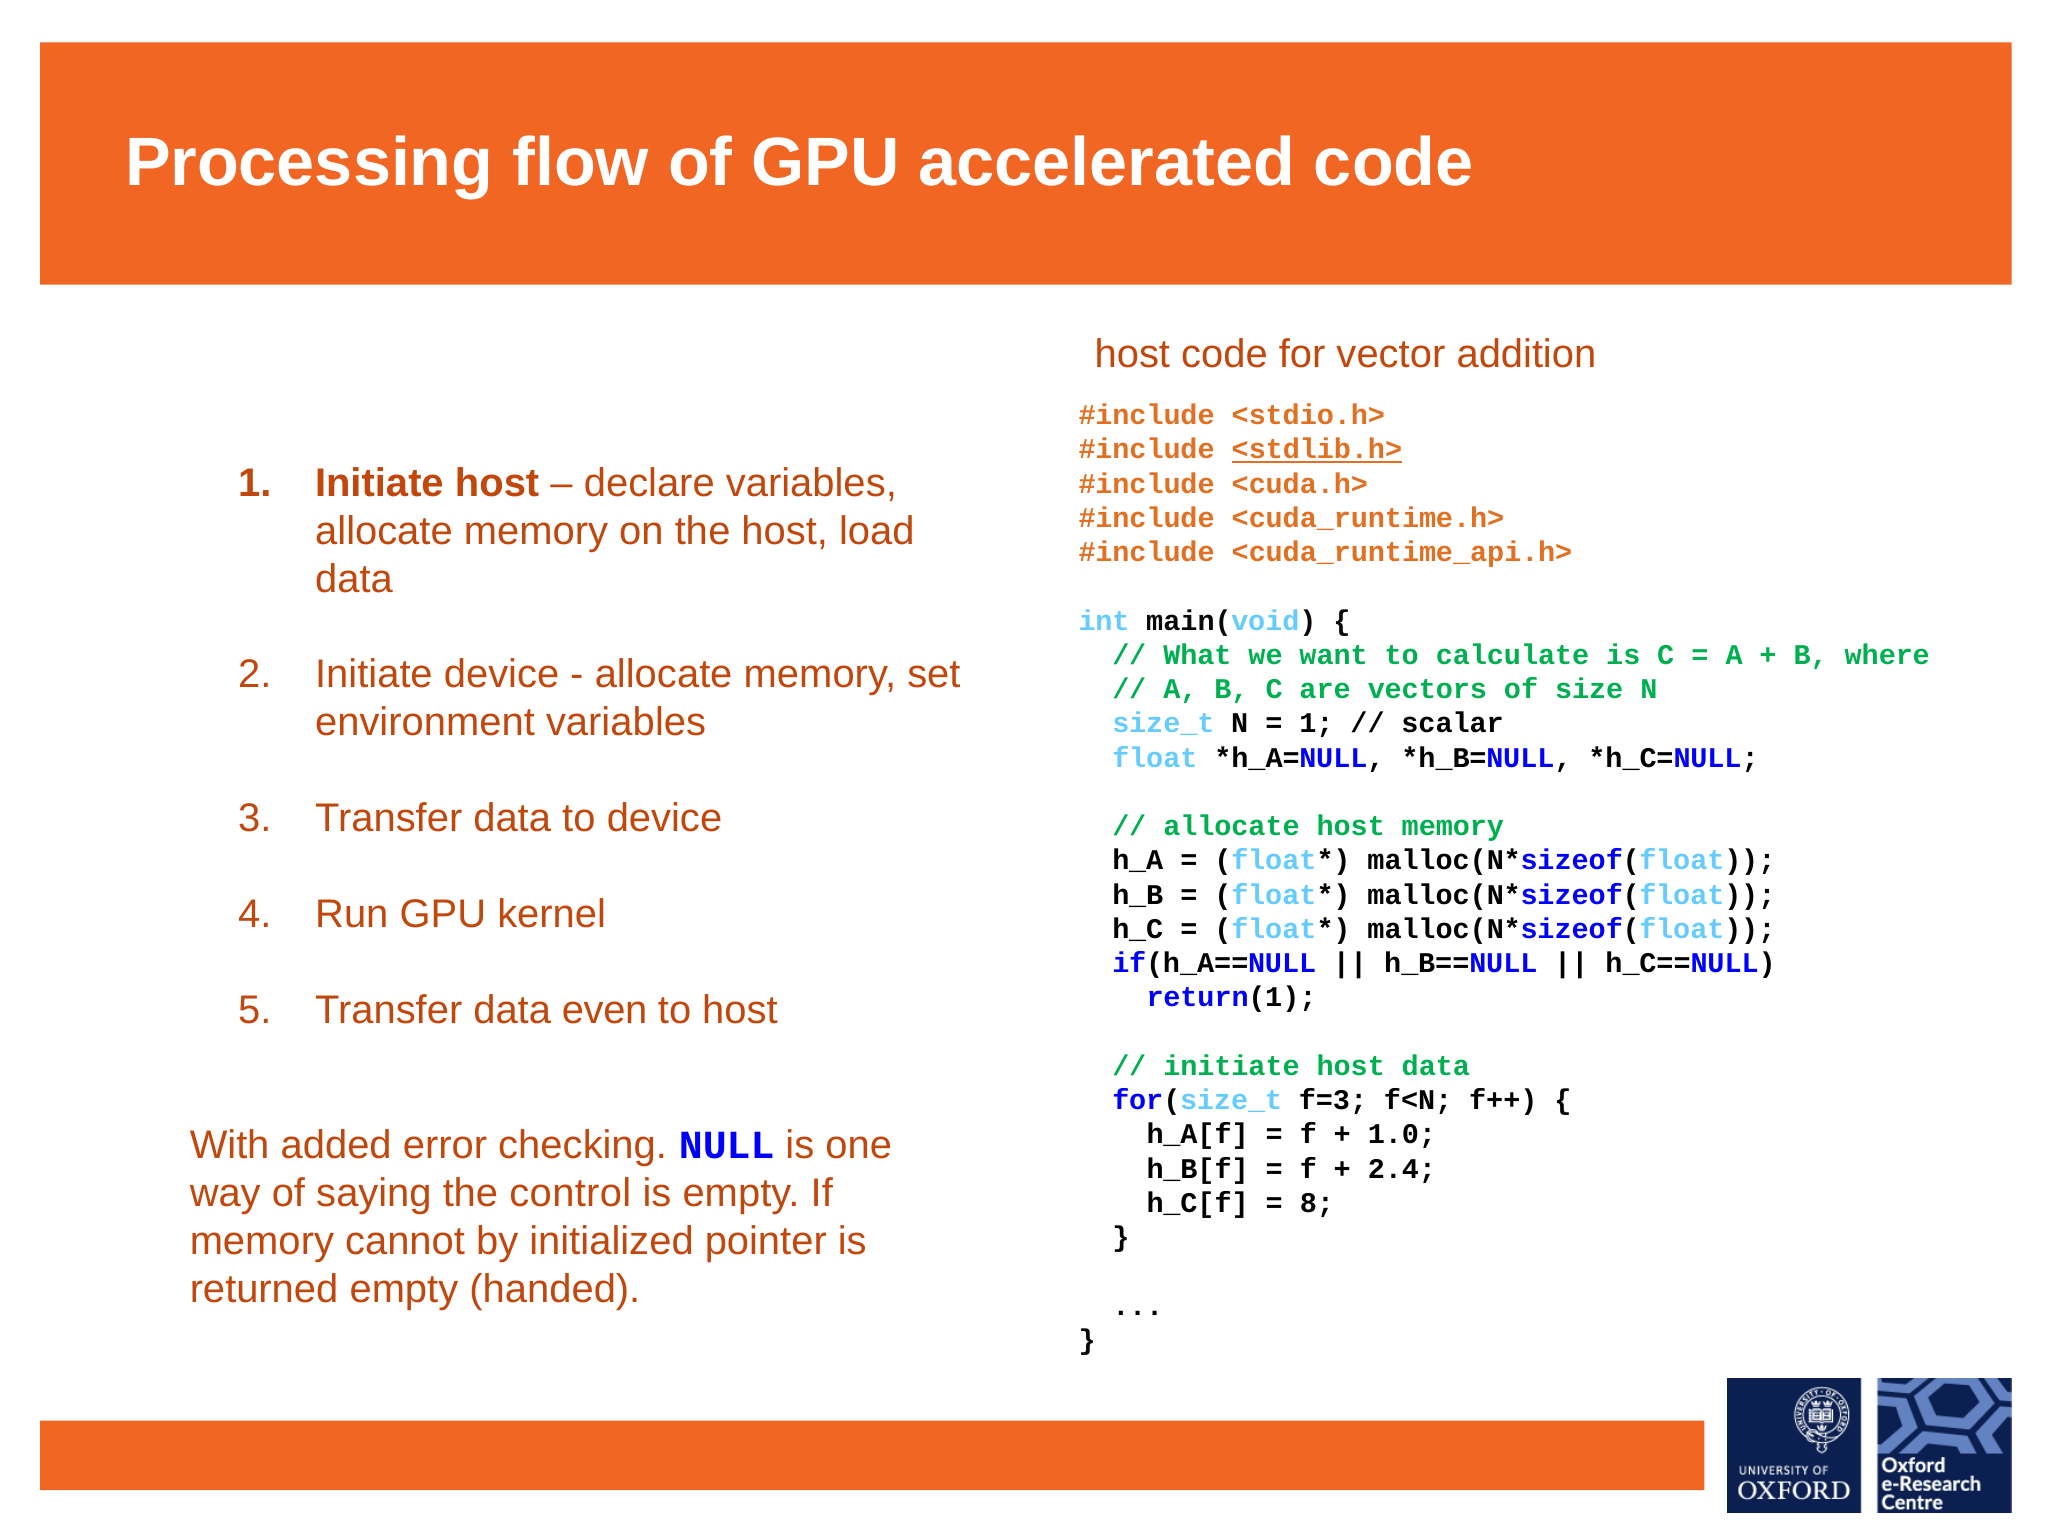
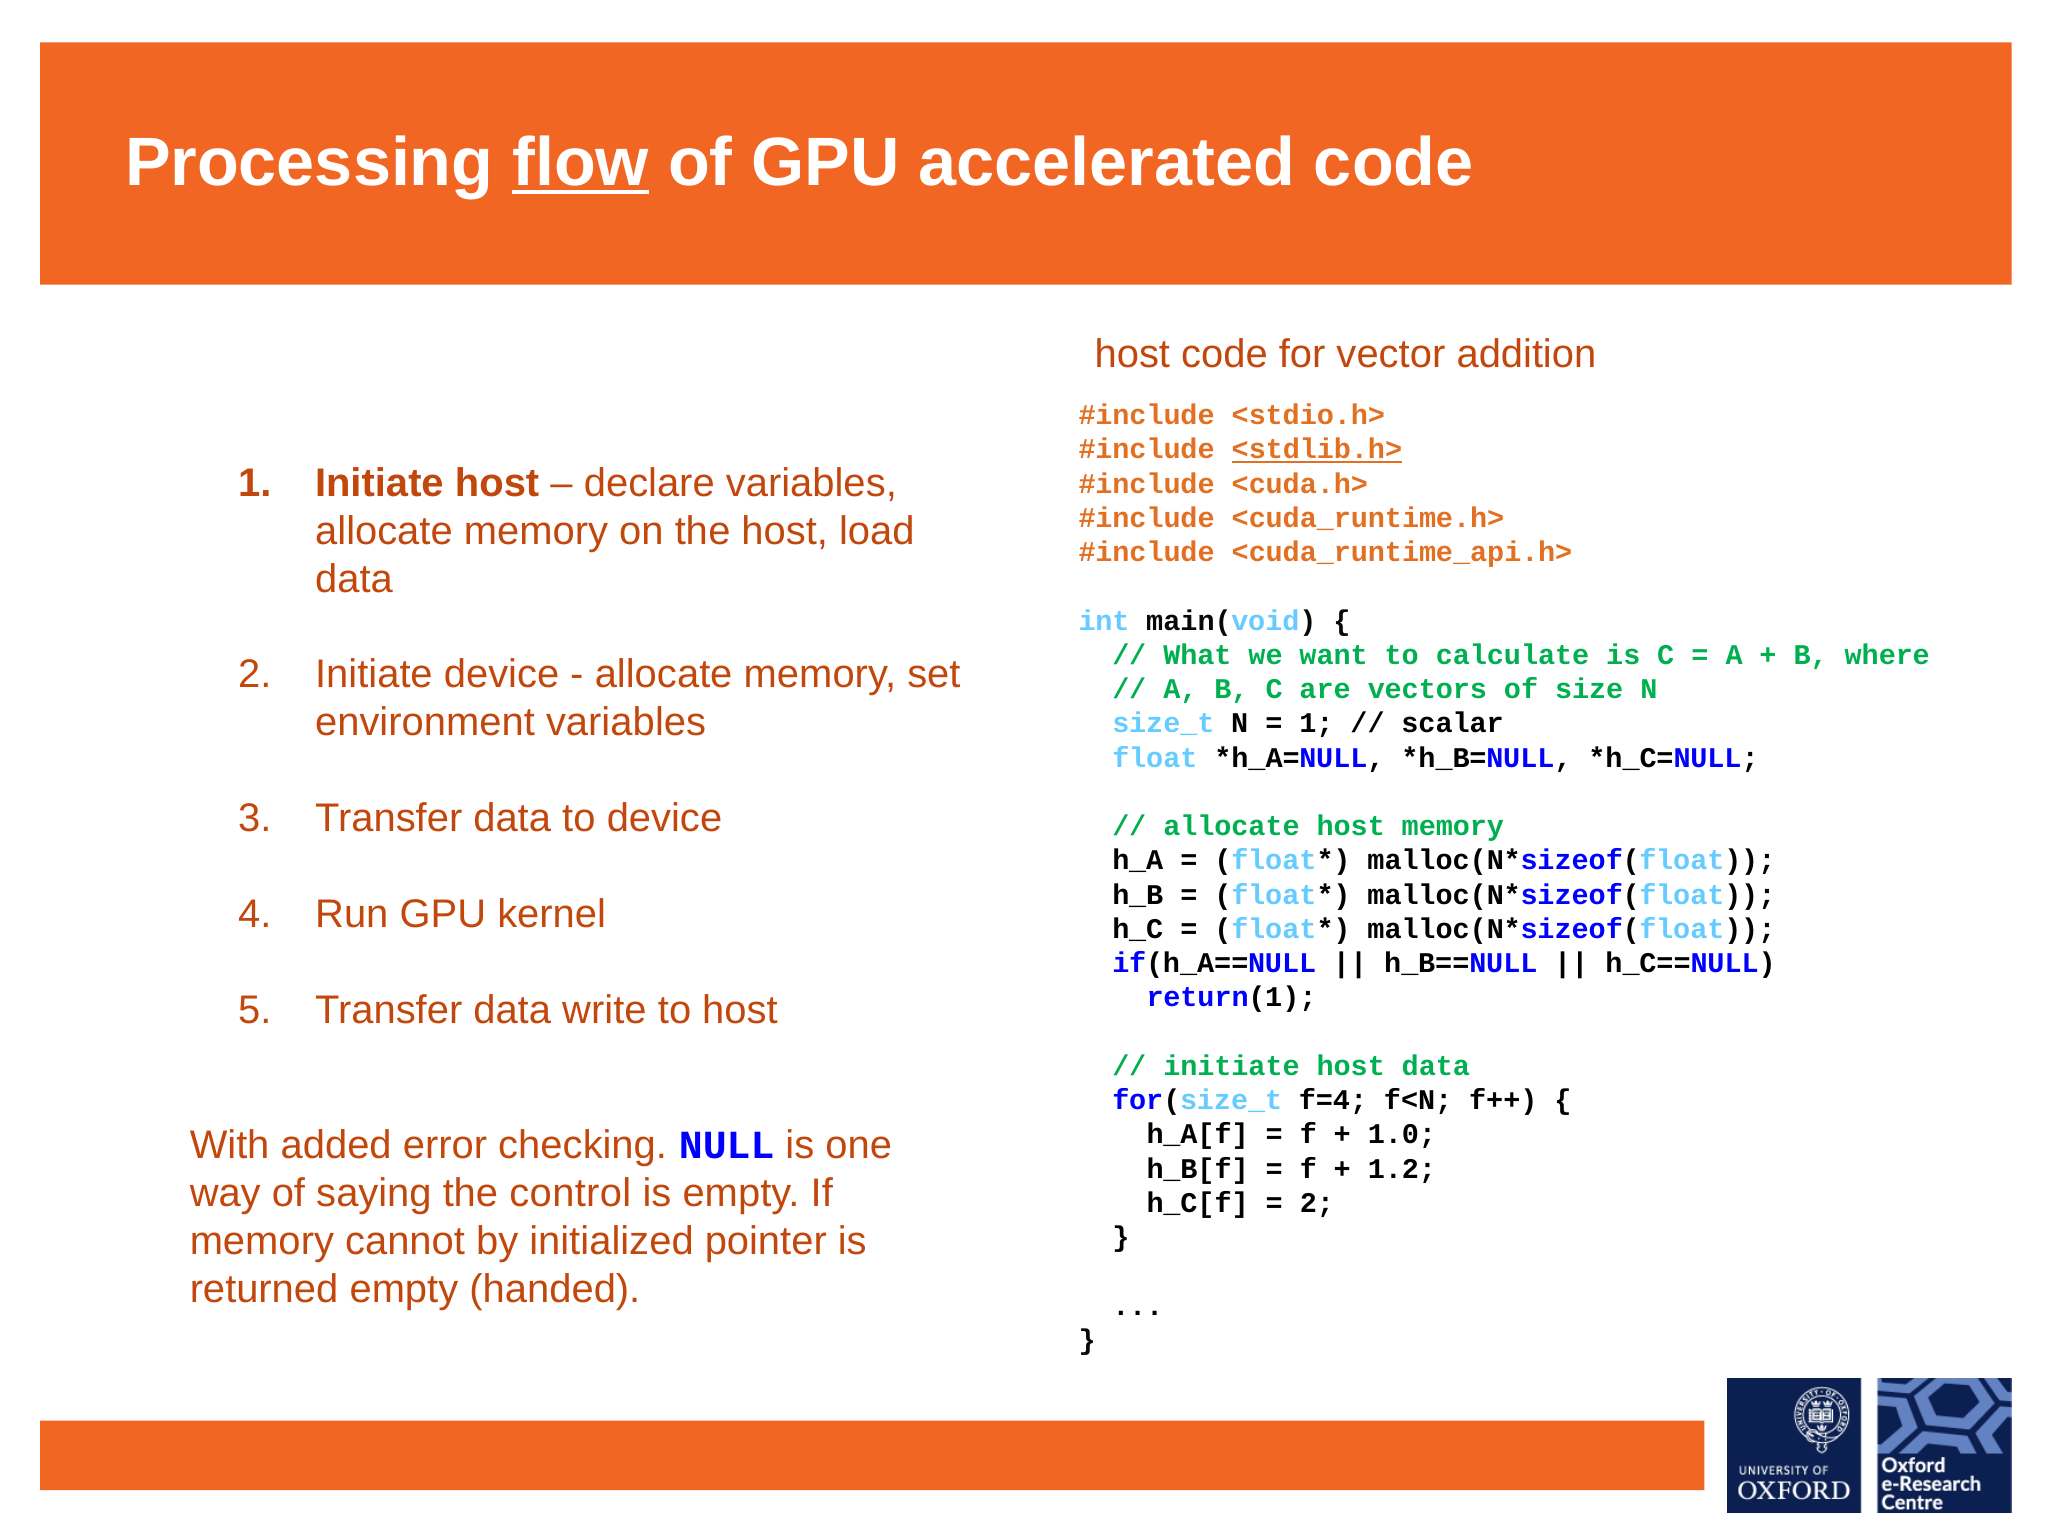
flow underline: none -> present (581, 163)
even: even -> write (604, 1010)
f=3: f=3 -> f=4 (1333, 1100)
2.4: 2.4 -> 1.2 (1402, 1169)
8: 8 -> 2 (1317, 1203)
